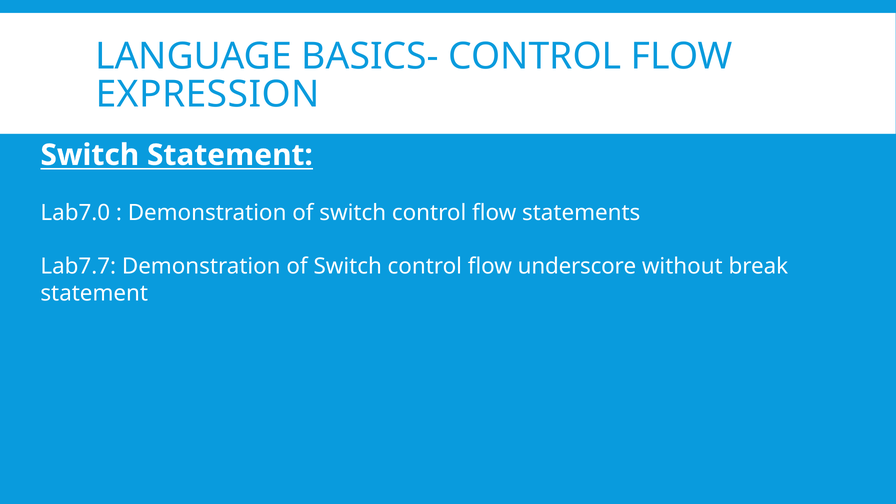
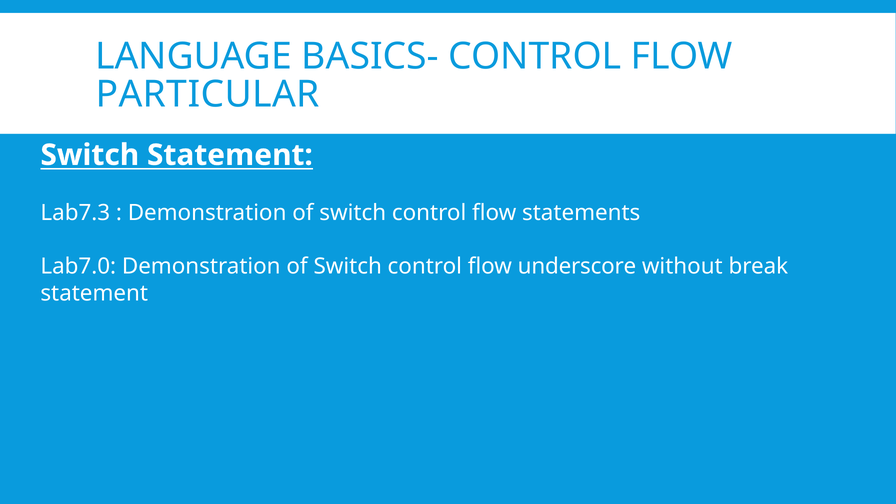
EXPRESSION: EXPRESSION -> PARTICULAR (208, 94)
Lab7.0: Lab7.0 -> Lab7.3 (75, 213)
Lab7.7: Lab7.7 -> Lab7.0 (78, 267)
